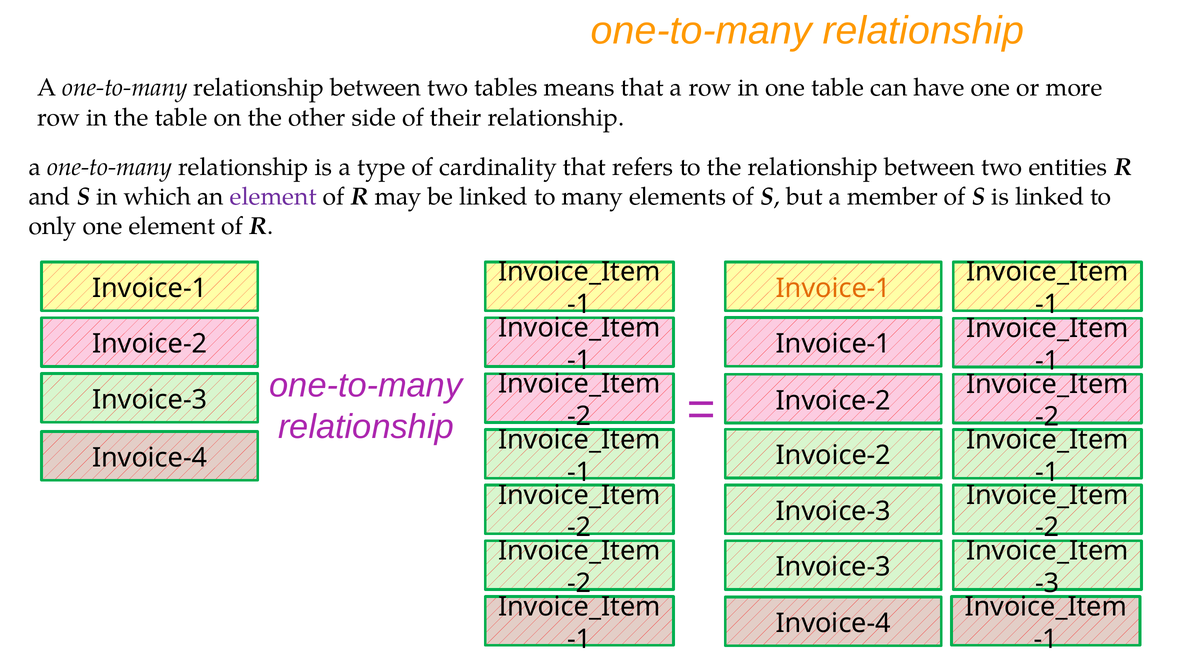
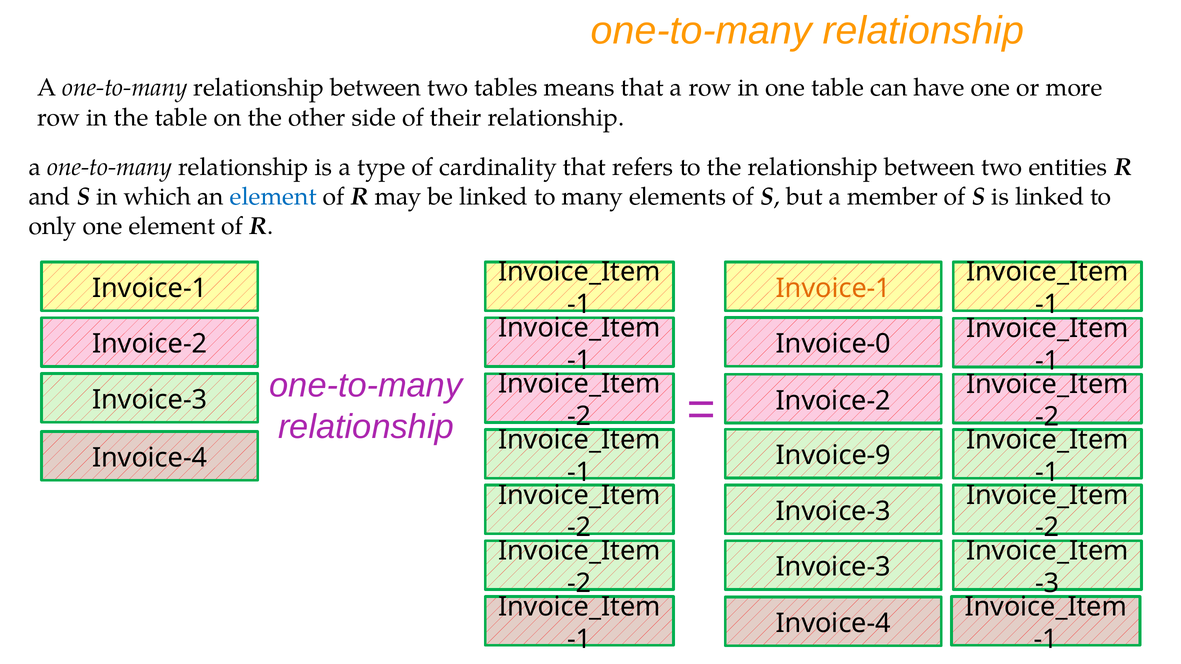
element colour: purple -> blue (273, 197)
Invoice-1: Invoice-1 -> Invoice-0 (833, 344)
Invoice-2: Invoice-2 -> Invoice-9 (833, 456)
